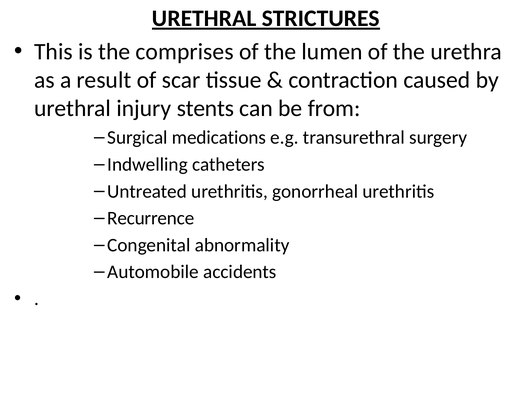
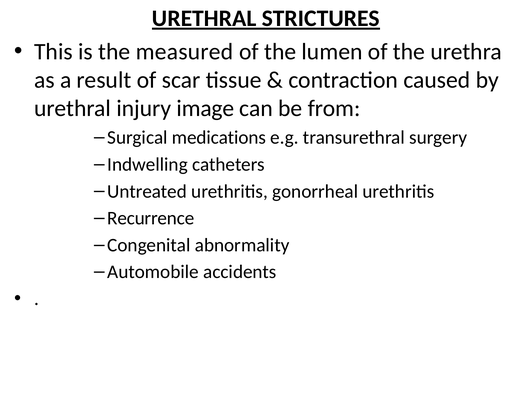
comprises: comprises -> measured (185, 52)
stents: stents -> image (205, 108)
